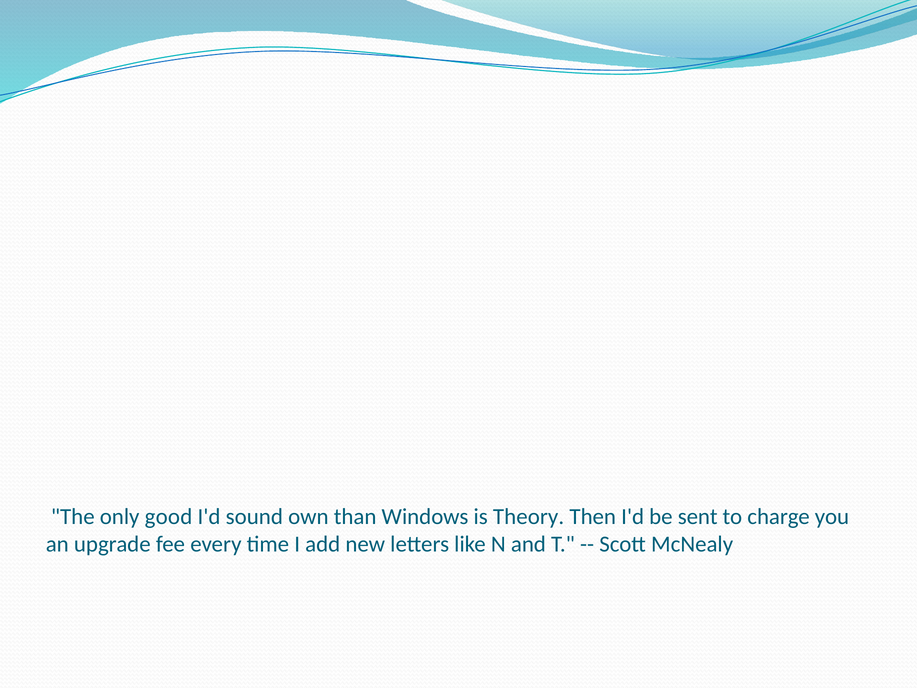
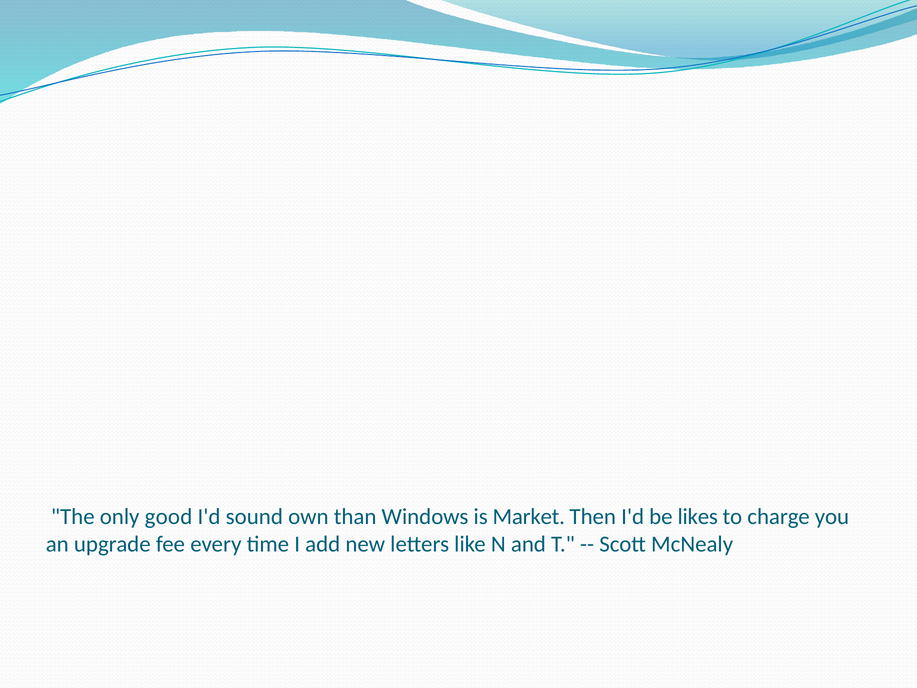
Theory: Theory -> Market (529, 517)
sent: sent -> likes (698, 517)
